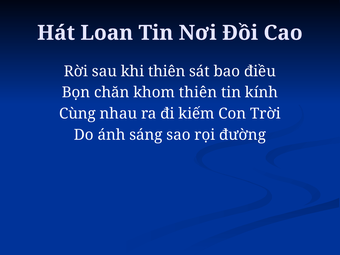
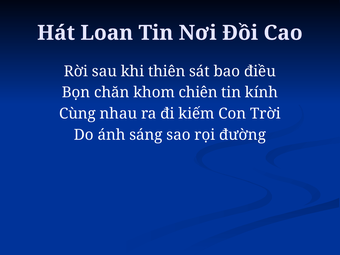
khom thiên: thiên -> chiên (198, 92)
